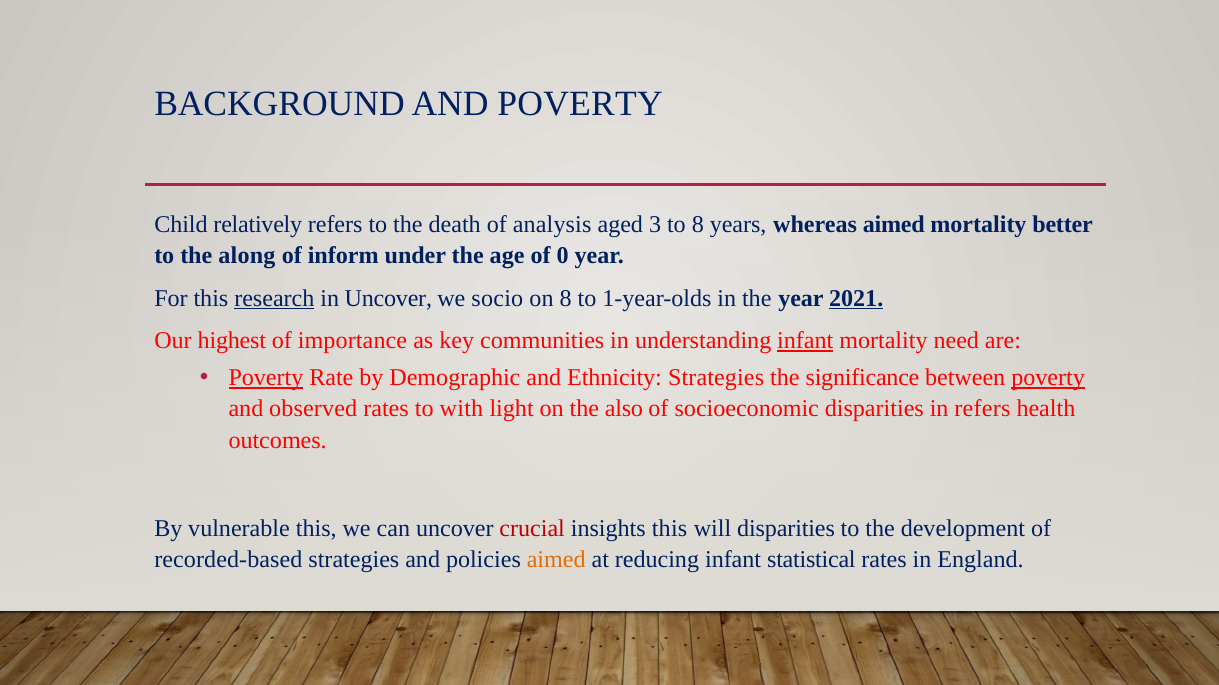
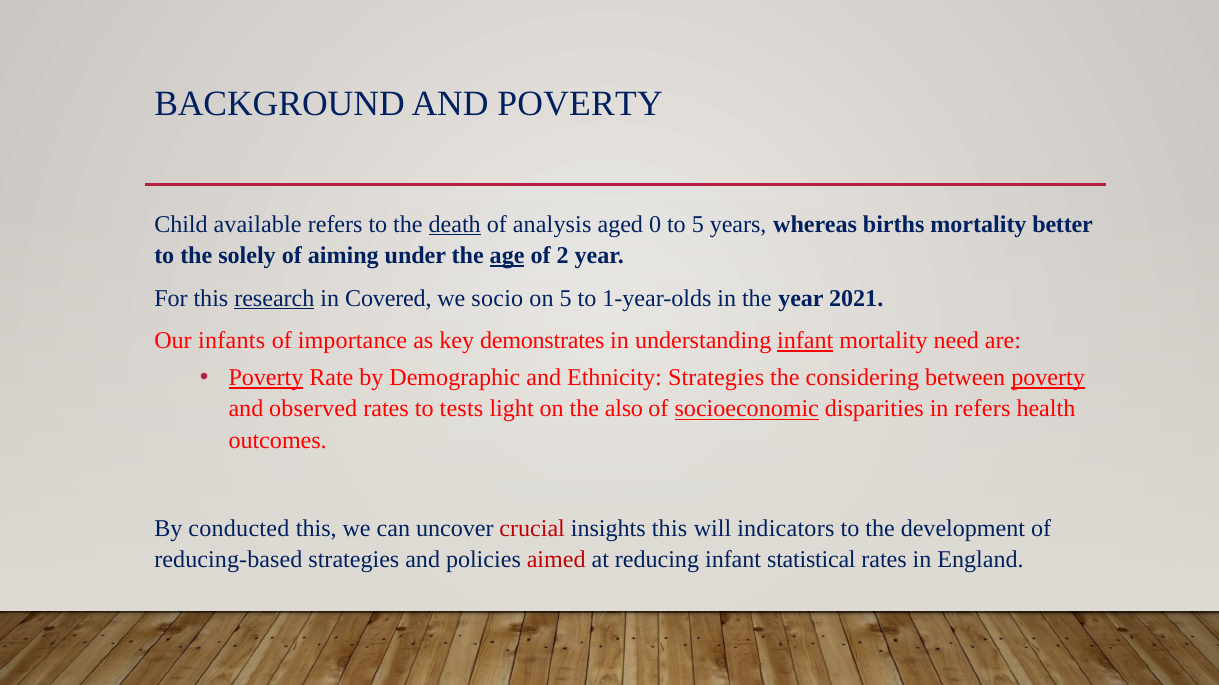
relatively: relatively -> available (258, 225)
death underline: none -> present (455, 225)
3: 3 -> 0 (655, 225)
to 8: 8 -> 5 (698, 225)
whereas aimed: aimed -> births (894, 225)
along: along -> solely (247, 256)
inform: inform -> aiming (343, 256)
age underline: none -> present (507, 256)
0: 0 -> 2 (563, 256)
in Uncover: Uncover -> Covered (388, 298)
on 8: 8 -> 5 (566, 298)
2021 underline: present -> none (856, 298)
highest: highest -> infants (232, 341)
communities: communities -> demonstrates (542, 341)
significance: significance -> considering (862, 378)
with: with -> tests (461, 409)
socioeconomic underline: none -> present (747, 409)
vulnerable: vulnerable -> conducted (239, 529)
will disparities: disparities -> indicators (786, 529)
recorded-based: recorded-based -> reducing-based (228, 561)
aimed colour: orange -> red (556, 561)
